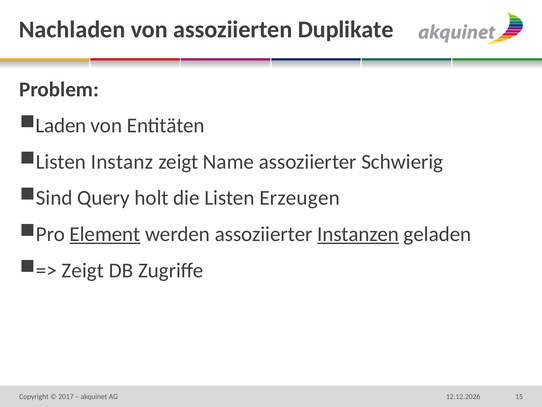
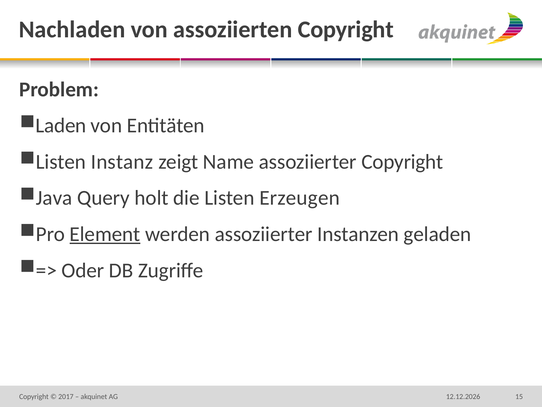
assoziierten Duplikate: Duplikate -> Copyright (346, 29)
assoziierter Schwierig: Schwierig -> Copyright (402, 162)
Sind: Sind -> Java (54, 198)
Instanzen underline: present -> none (358, 234)
Zeigt: Zeigt -> Oder (83, 270)
